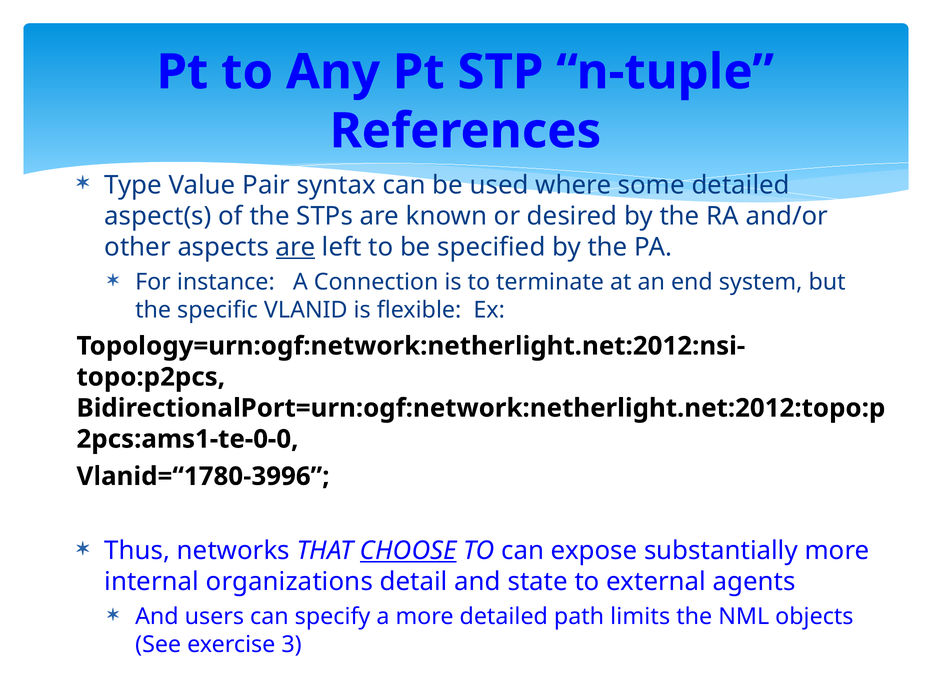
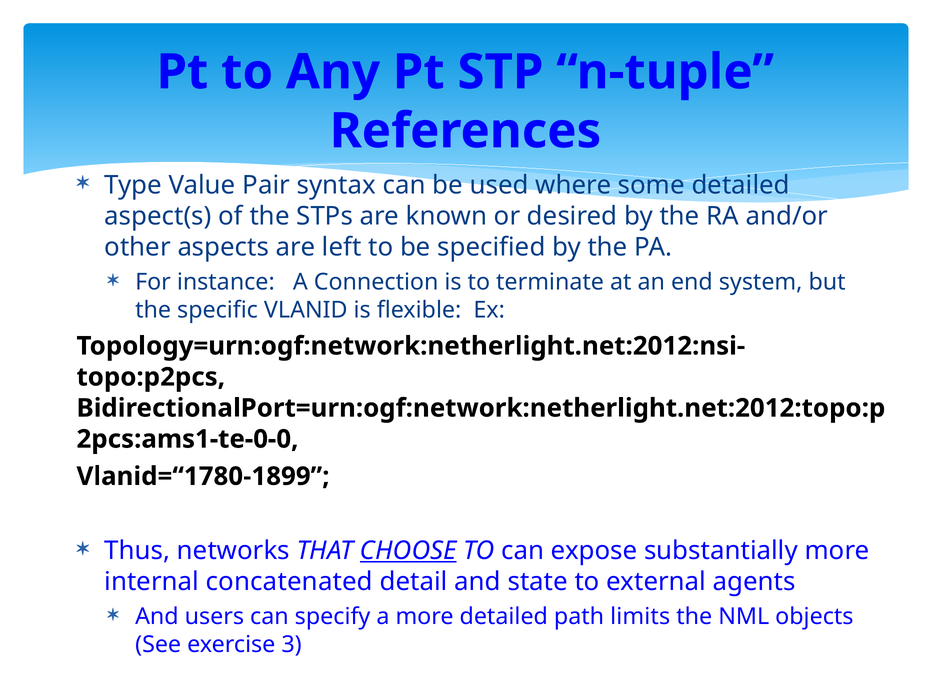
are underline: present -> none (296, 247)
Vlanid=“1780-3996: Vlanid=“1780-3996 -> Vlanid=“1780-1899 (203, 477)
organizations: organizations -> concatenated (289, 582)
